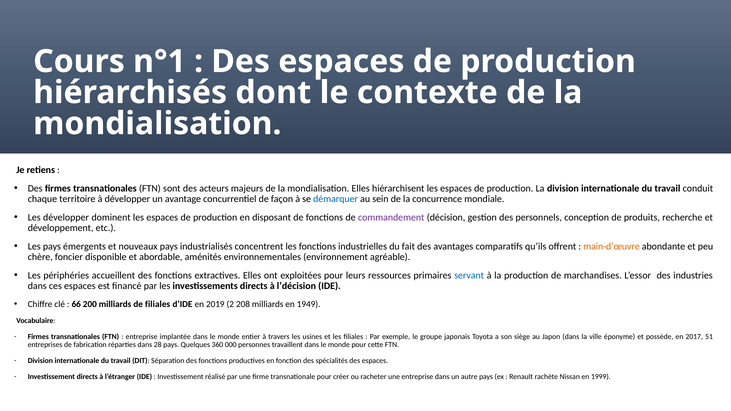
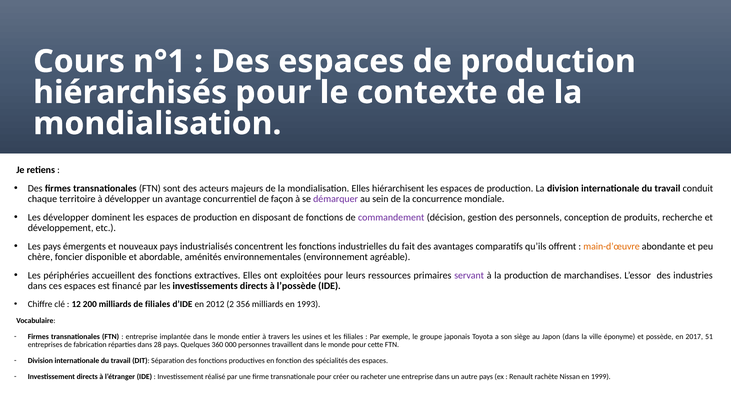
hiérarchisés dont: dont -> pour (273, 93)
démarquer colour: blue -> purple (336, 199)
servant colour: blue -> purple (469, 276)
l’décision: l’décision -> l’possède (296, 286)
66: 66 -> 12 (76, 304)
2019: 2019 -> 2012 (215, 304)
208: 208 -> 356 (243, 304)
1949: 1949 -> 1993 (309, 304)
